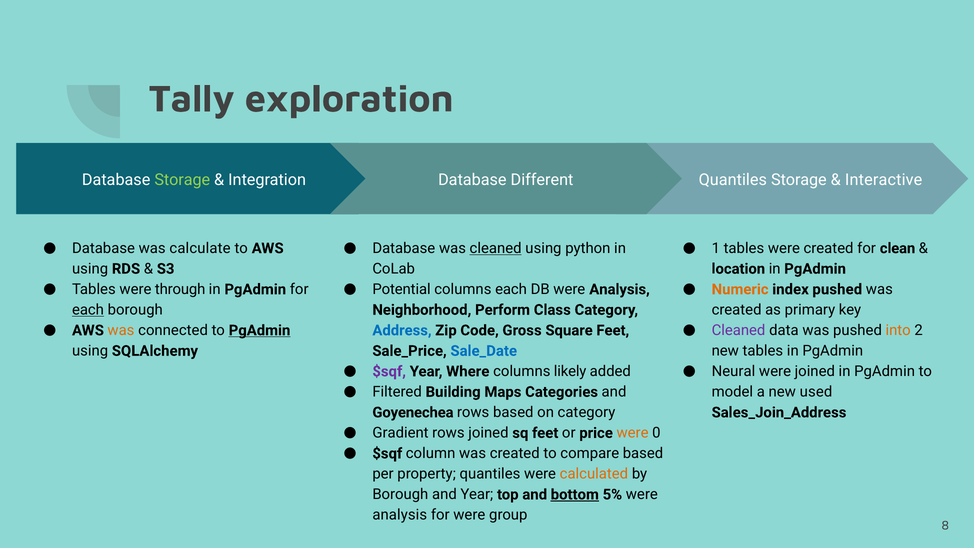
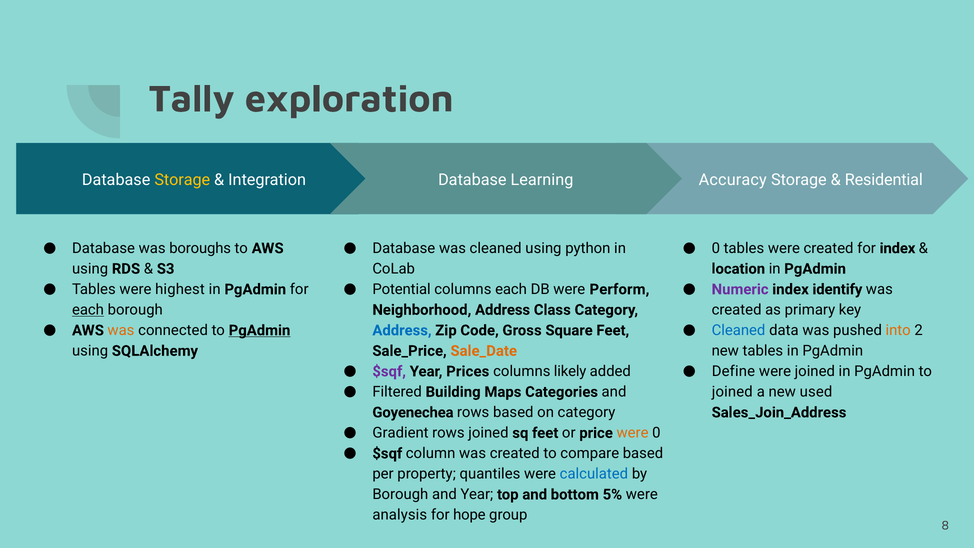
Storage colour: light green -> yellow (182, 180)
Different: Different -> Learning (542, 180)
Quantiles: Quantiles -> Accuracy (733, 180)
Interactive: Interactive -> Residential (884, 180)
calculate: calculate -> boroughs (200, 248)
cleaned underline: present -> none (496, 248)
1: 1 -> 0 (716, 248)
for clean: clean -> index (898, 248)
through: through -> highest (180, 289)
DB were Analysis: Analysis -> Perform (619, 289)
Numeric colour: orange -> purple (740, 289)
index pushed: pushed -> identify (837, 289)
Neighborhood Perform: Perform -> Address (503, 310)
Cleaned colour: purple -> blue (739, 330)
Sale_Date colour: blue -> orange (484, 351)
Where: Where -> Prices (468, 371)
Neural: Neural -> Define (733, 371)
model: model -> joined (732, 392)
calculated colour: orange -> blue (594, 474)
bottom underline: present -> none (575, 494)
for were: were -> hope (469, 515)
